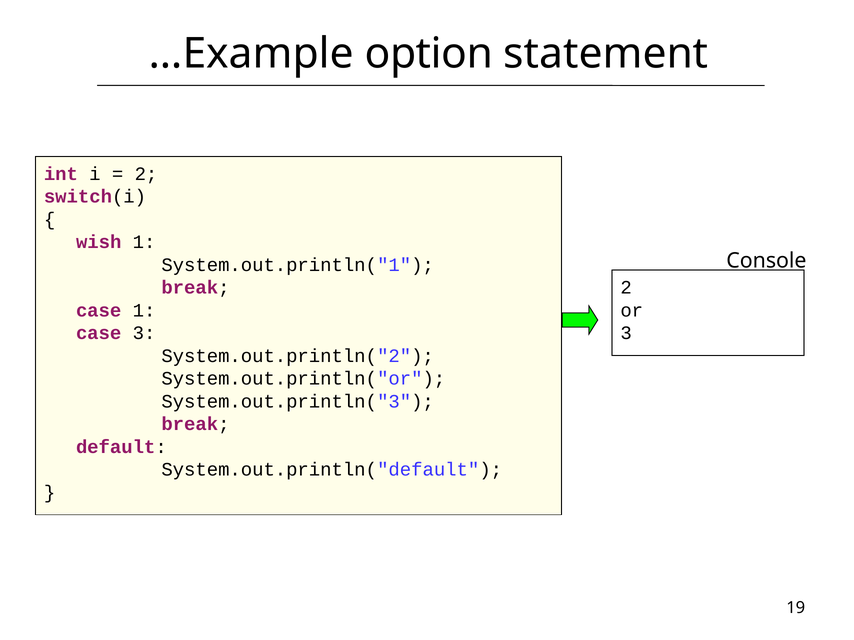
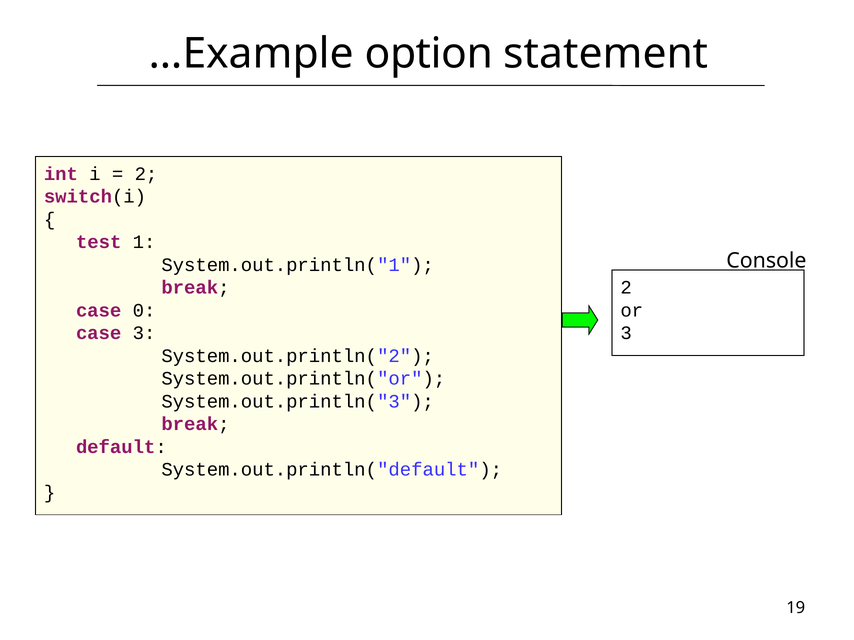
wish: wish -> test (99, 242)
case 1: 1 -> 0 (144, 311)
